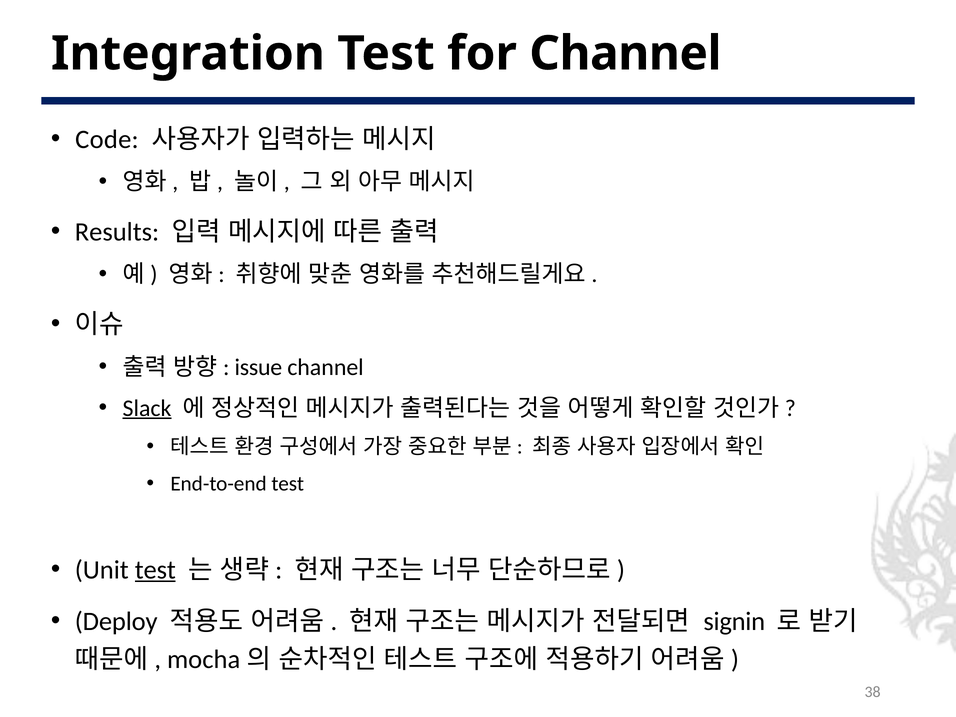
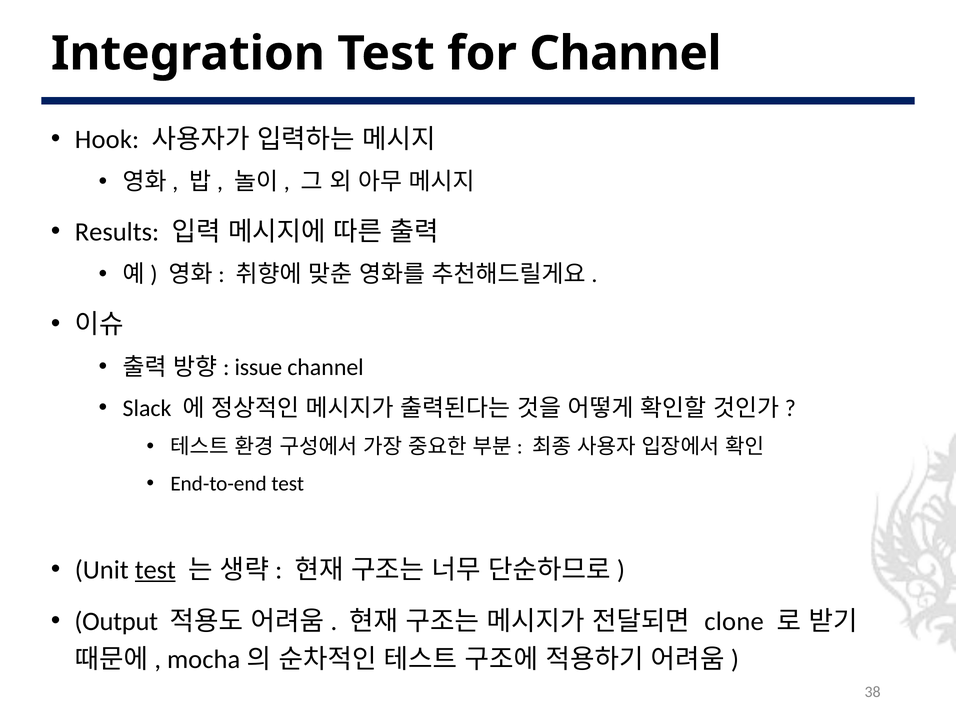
Code: Code -> Hook (107, 140)
Slack underline: present -> none (147, 408)
Deploy: Deploy -> Output (116, 621)
signin: signin -> clone (734, 621)
